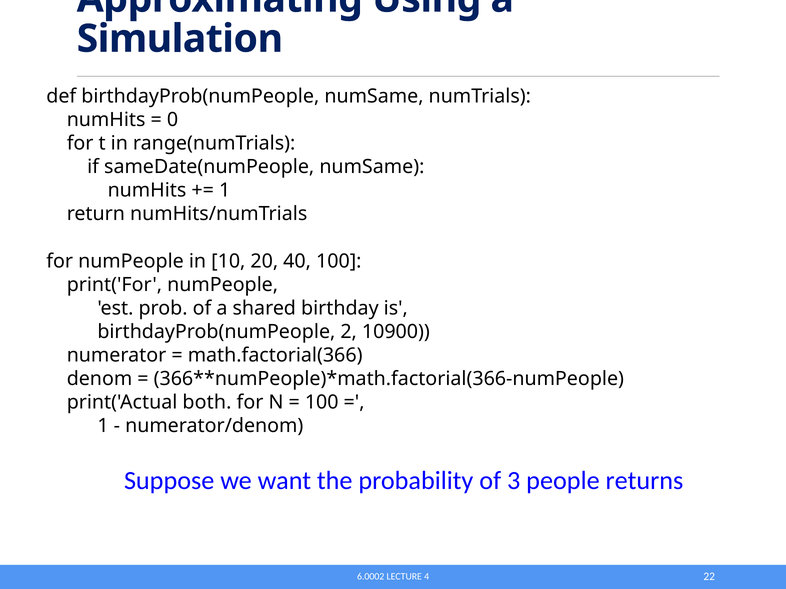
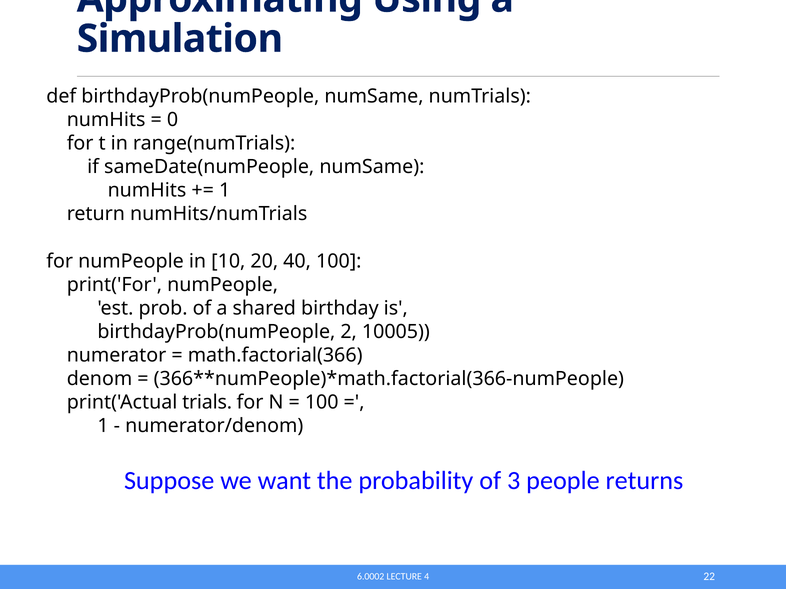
10900: 10900 -> 10005 (396, 332)
both: both -> trials (207, 403)
